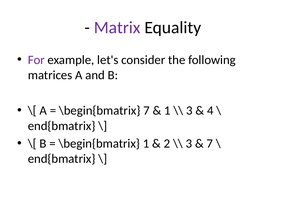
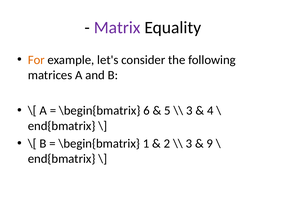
For colour: purple -> orange (36, 60)
\begin{bmatrix 7: 7 -> 6 (147, 111)
1: 1 -> 5 (167, 111)
7: 7 -> 9 (210, 144)
